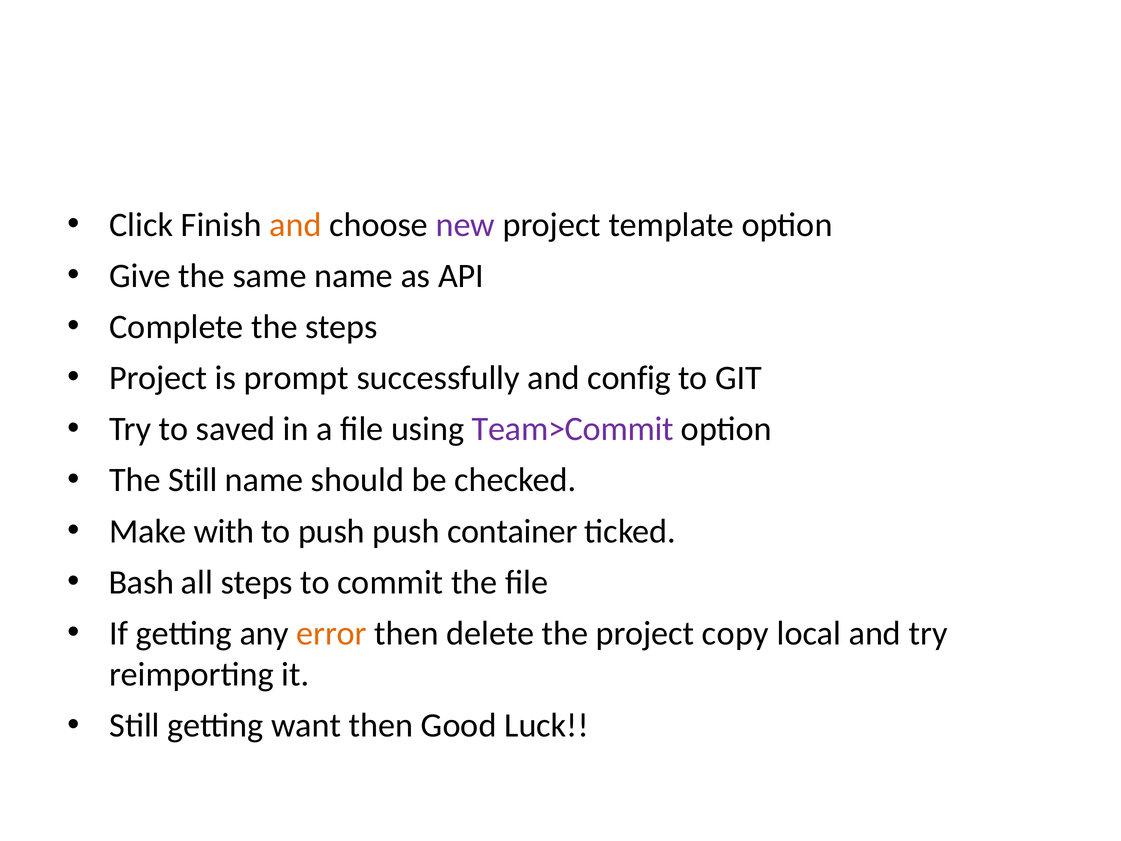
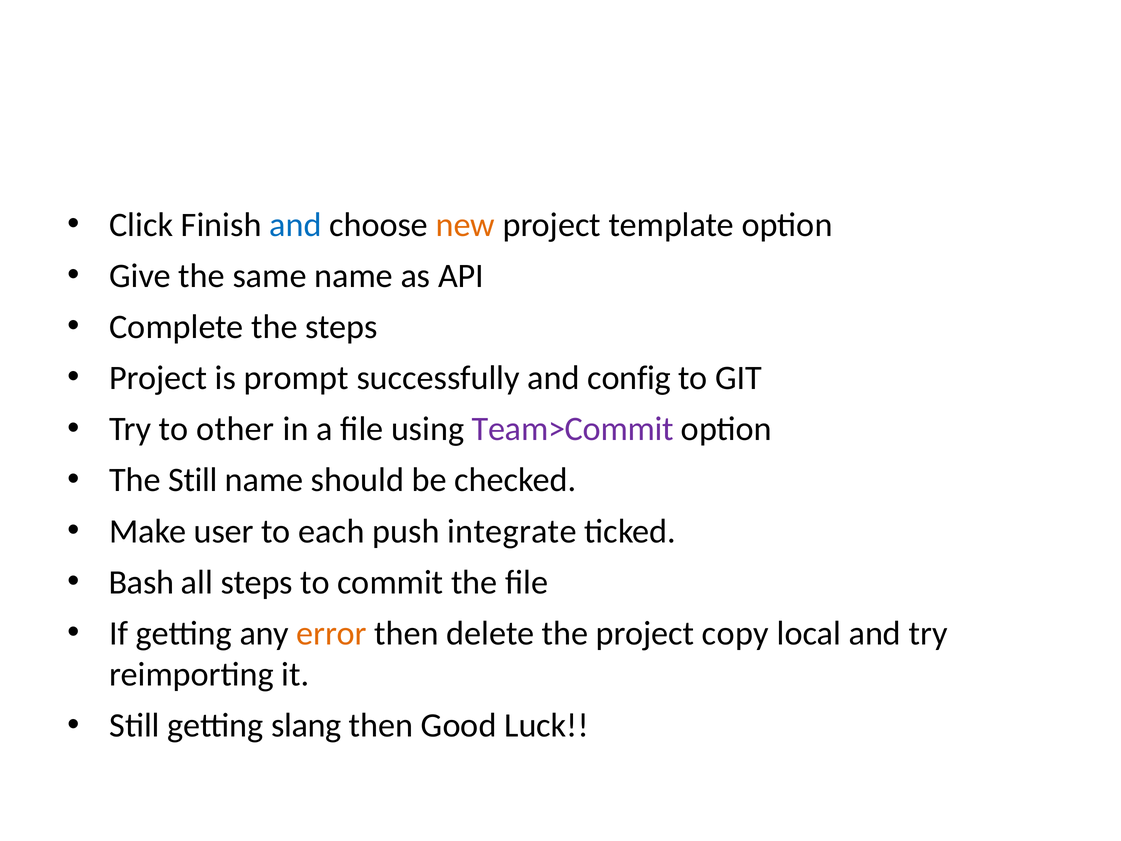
and colour: orange -> blue (295, 225)
new colour: purple -> orange (465, 225)
saved: saved -> other (235, 429)
with: with -> user (224, 531)
to push: push -> each (331, 531)
container: container -> integrate (512, 531)
want: want -> slang (306, 725)
